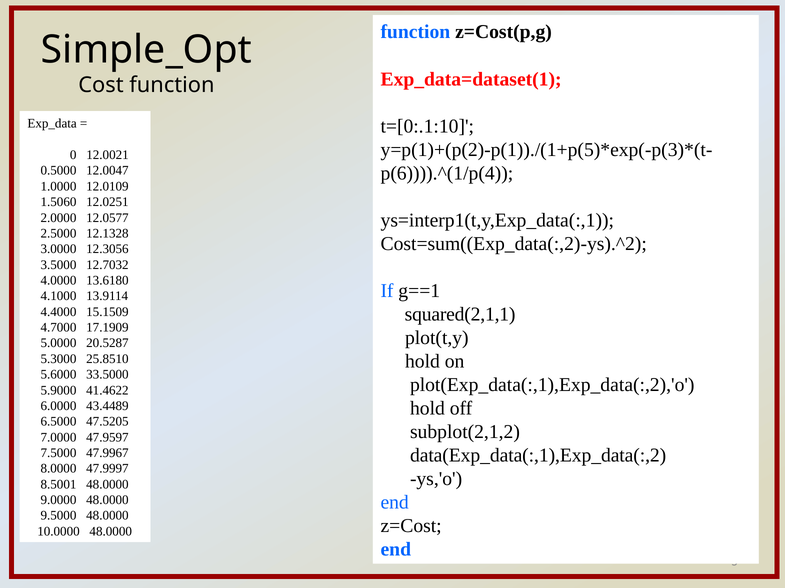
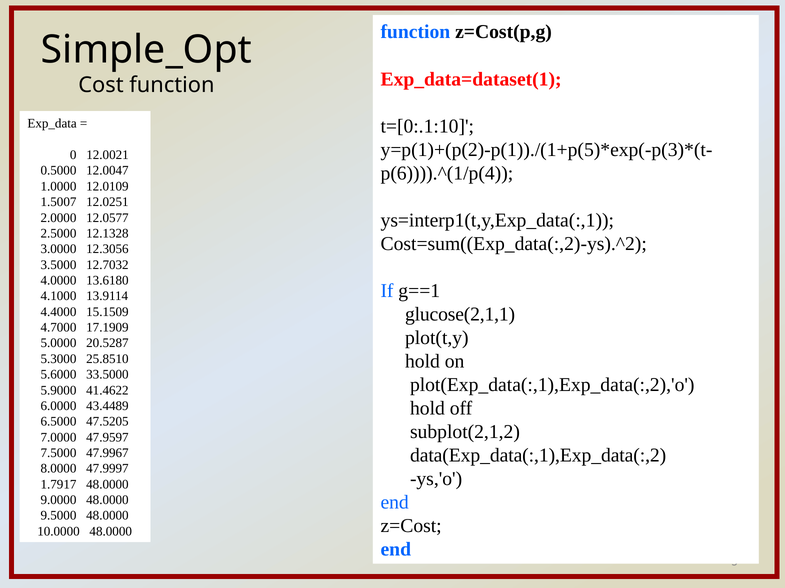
1.5060: 1.5060 -> 1.5007 (58, 202)
squared(2,1,1: squared(2,1,1 -> glucose(2,1,1 (460, 315)
8.5001: 8.5001 -> 1.7917 (58, 485)
